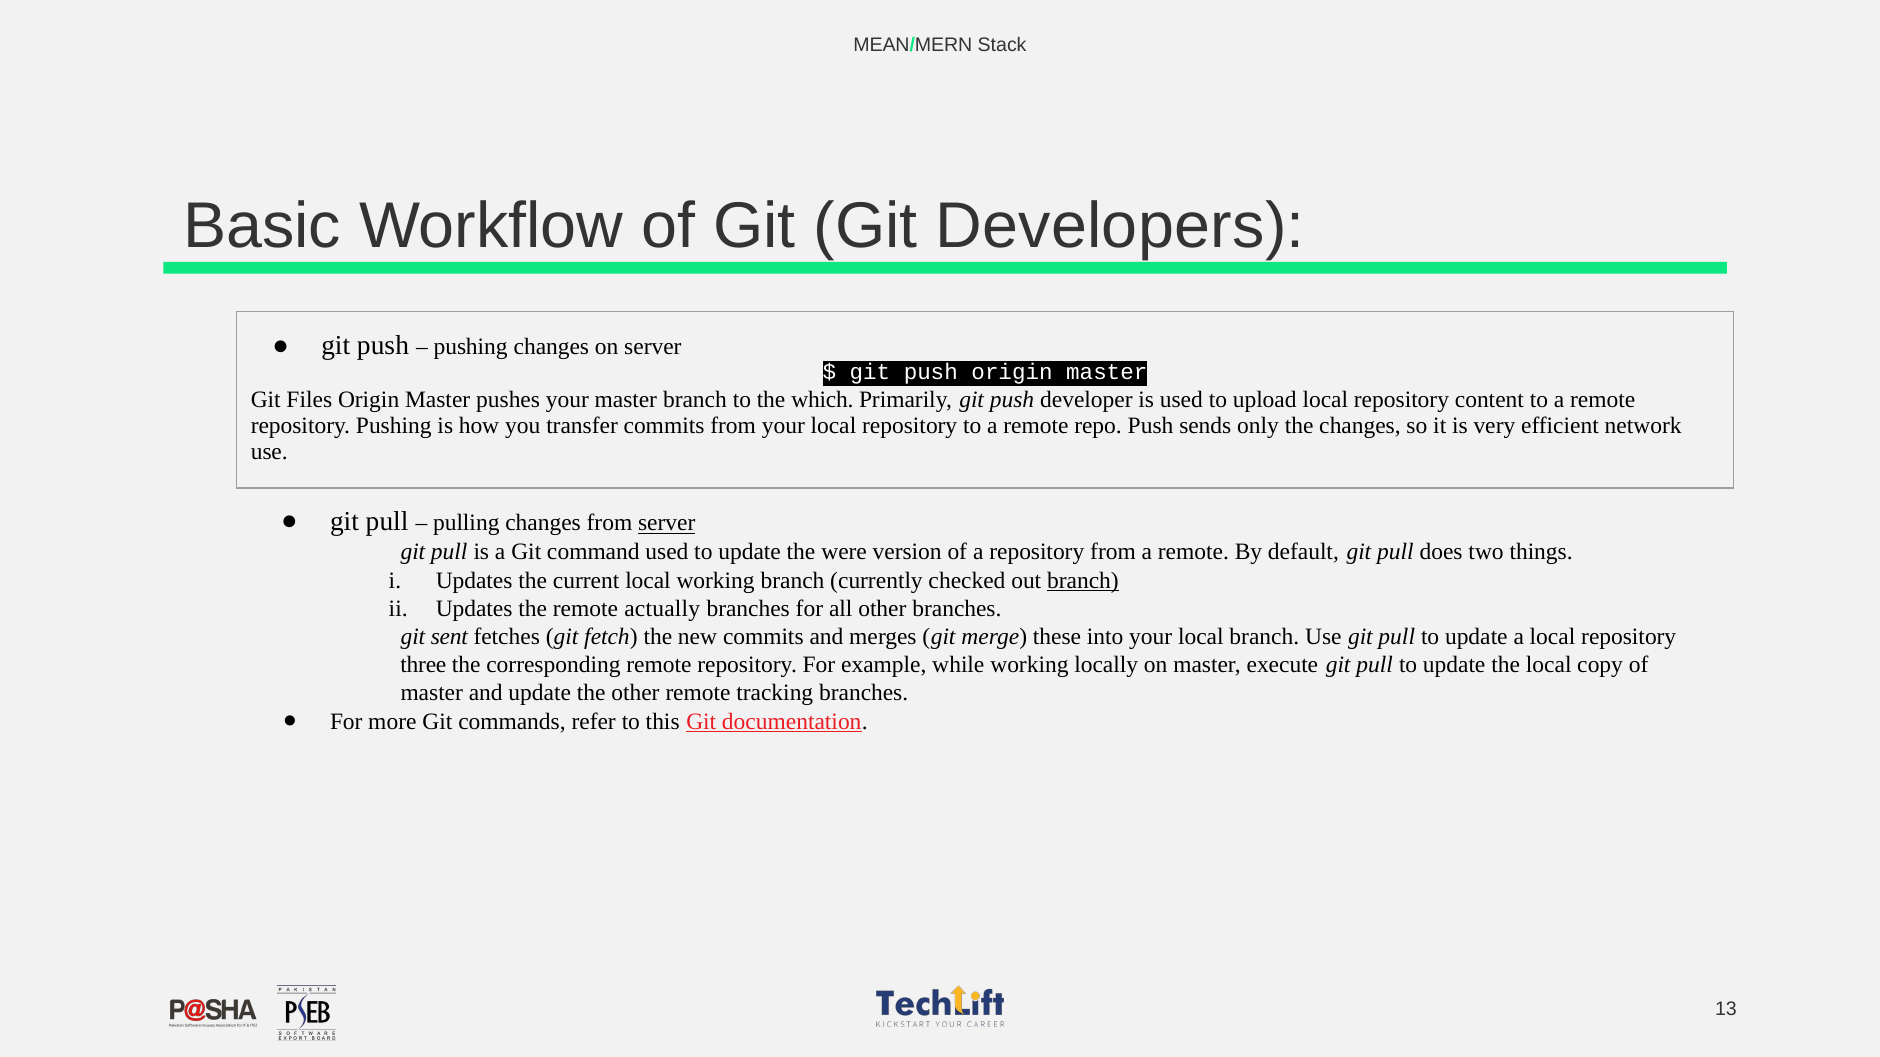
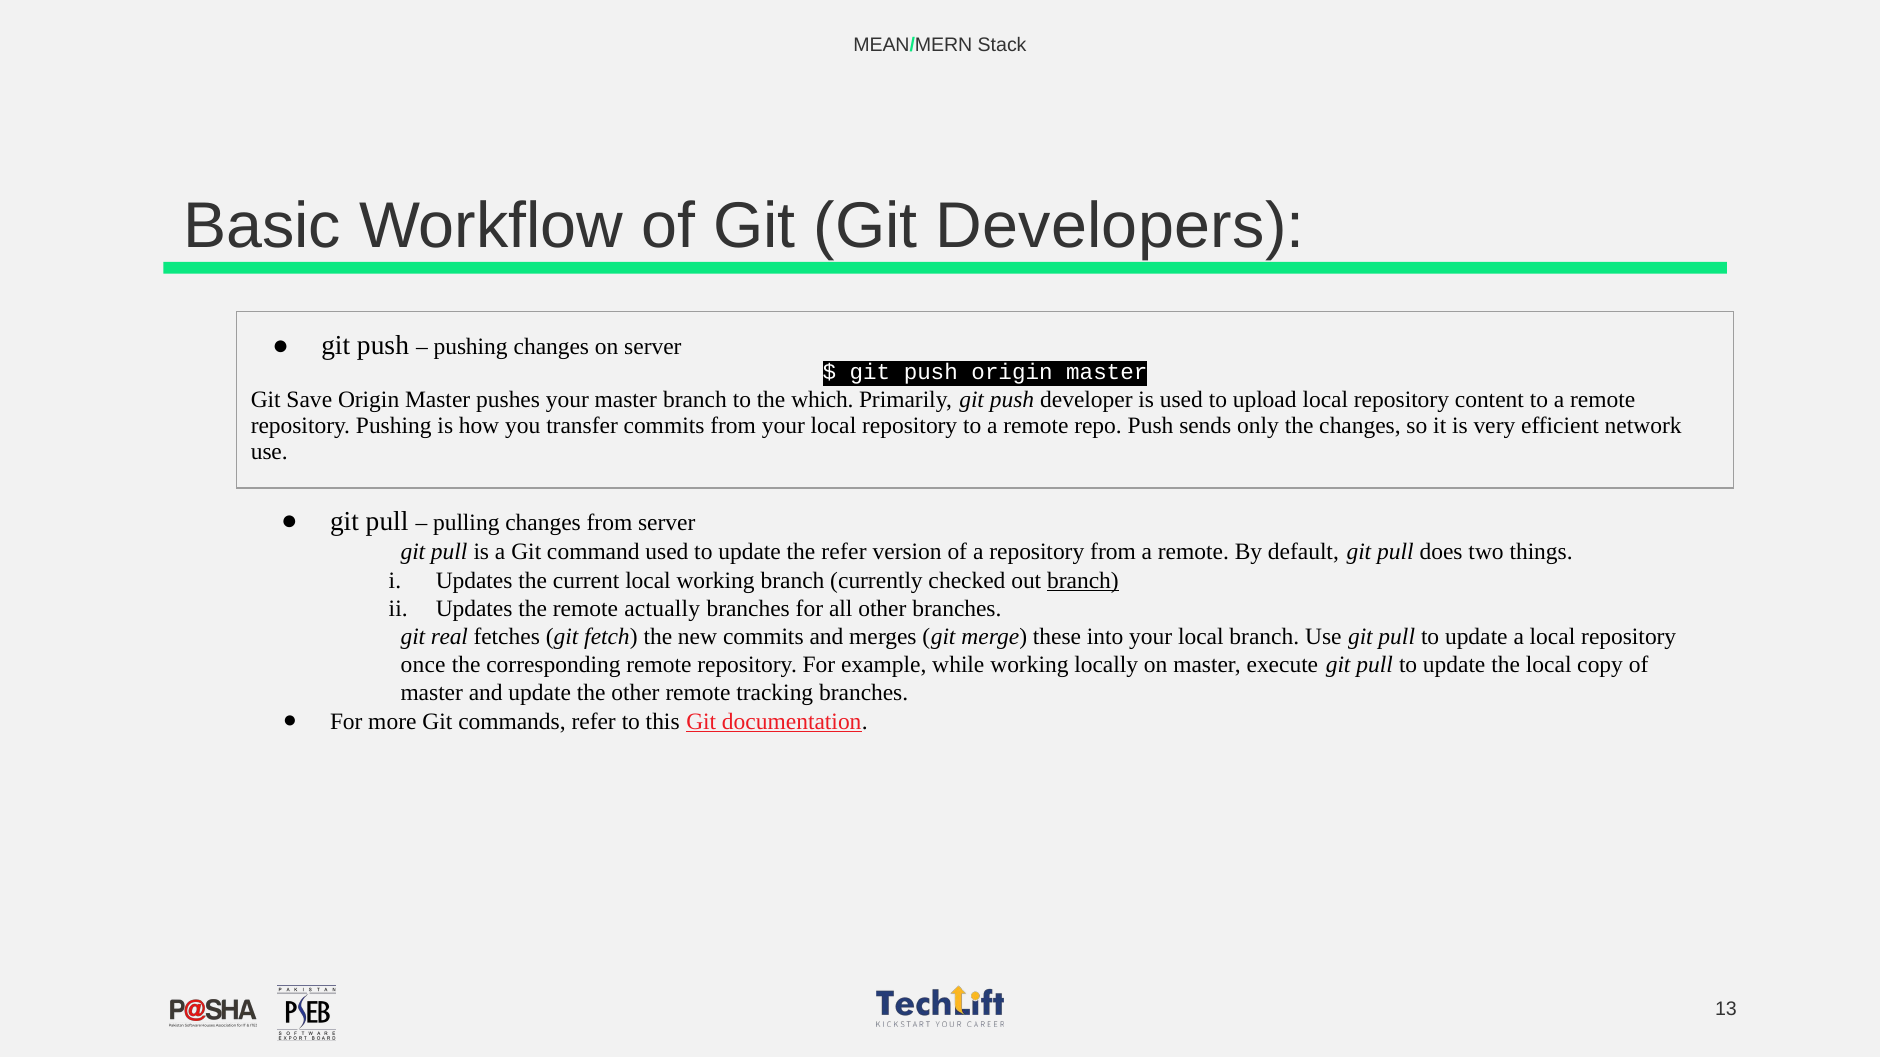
Files: Files -> Save (309, 400)
server underline: present -> none (667, 523)
the were: were -> refer (844, 552)
sent: sent -> real (449, 637)
three: three -> once (423, 665)
